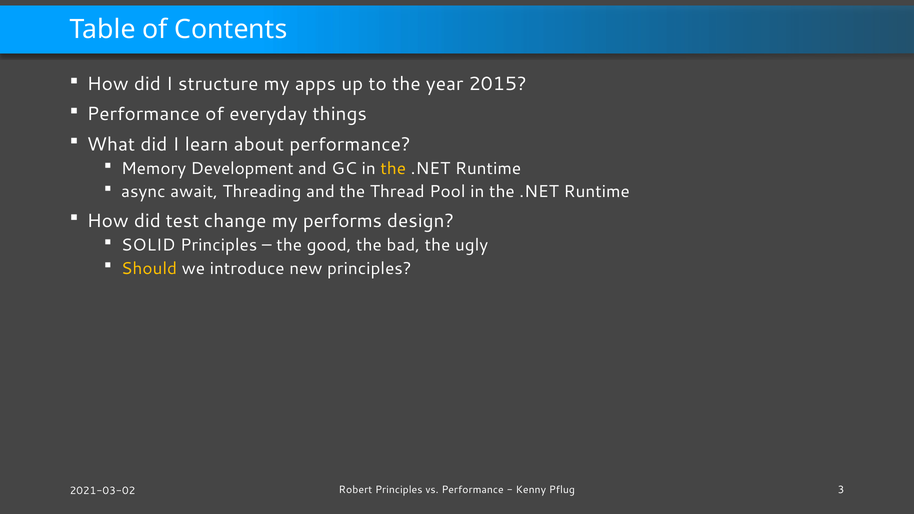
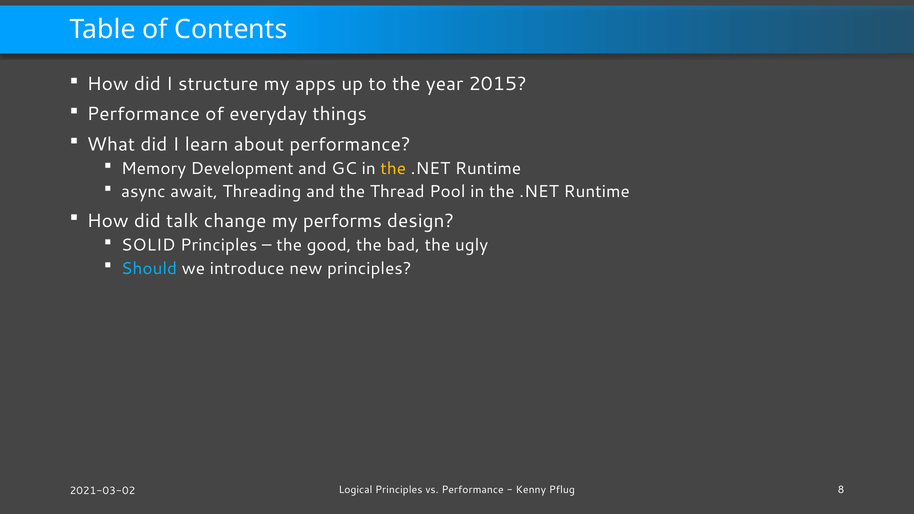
test: test -> talk (182, 221)
Should colour: yellow -> light blue (149, 268)
Robert: Robert -> Logical (356, 490)
3: 3 -> 8 (841, 490)
